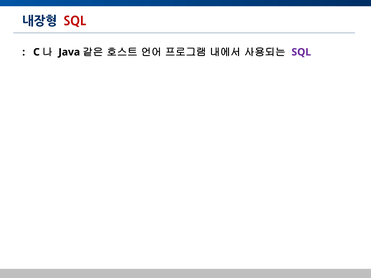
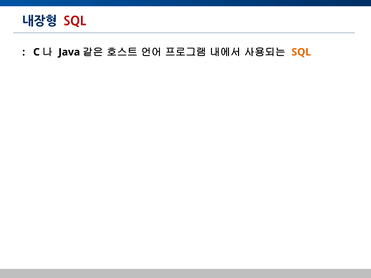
SQL colour: purple -> orange (301, 52)
